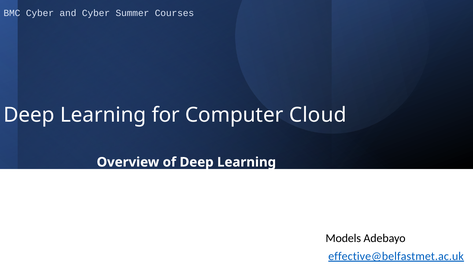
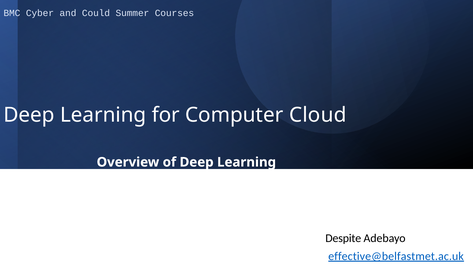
and Cyber: Cyber -> Could (96, 13)
Models: Models -> Despite (343, 238)
